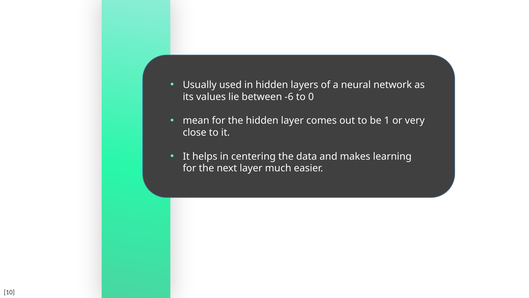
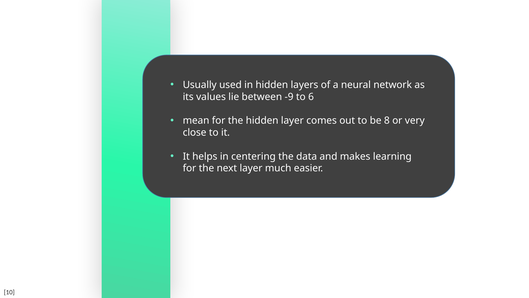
-6: -6 -> -9 (289, 97)
0: 0 -> 6 (311, 97)
1: 1 -> 8 (387, 120)
